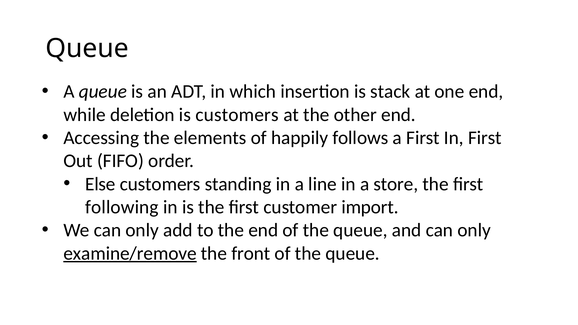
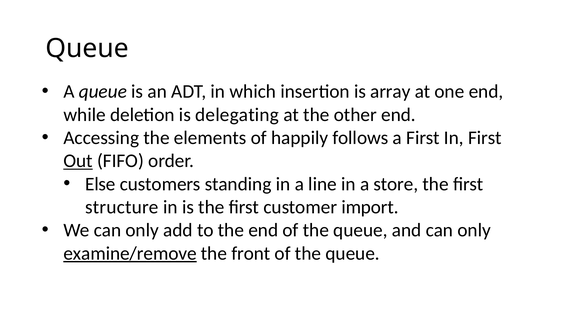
stack: stack -> array (390, 92)
is customers: customers -> delegating (237, 115)
Out underline: none -> present (78, 161)
following: following -> structure (122, 207)
